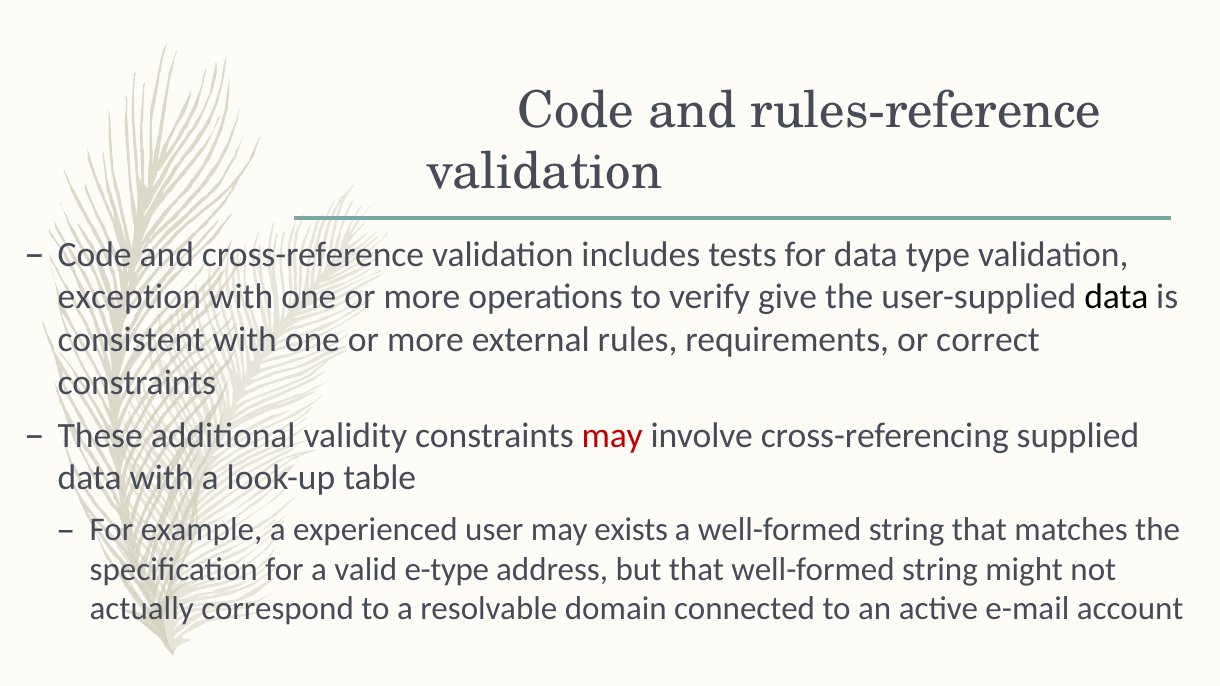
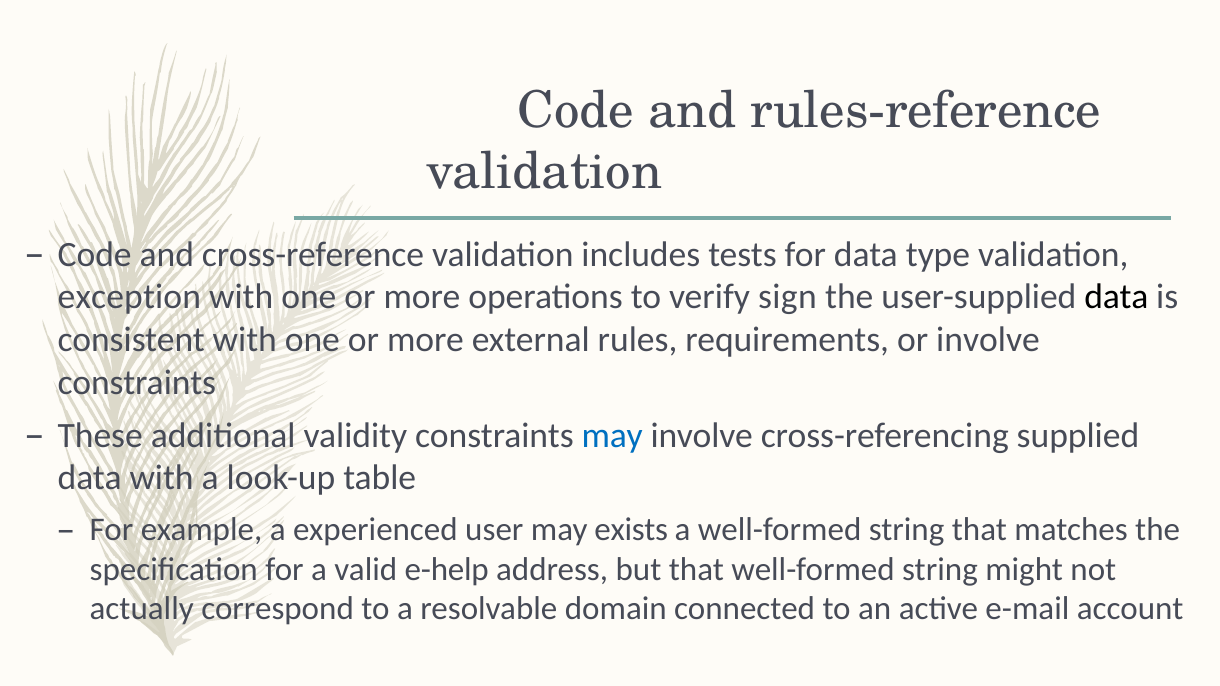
give: give -> sign (787, 297)
or correct: correct -> involve (988, 340)
may colour: red -> blue (612, 436)
e-type: e-type -> e-help (447, 569)
